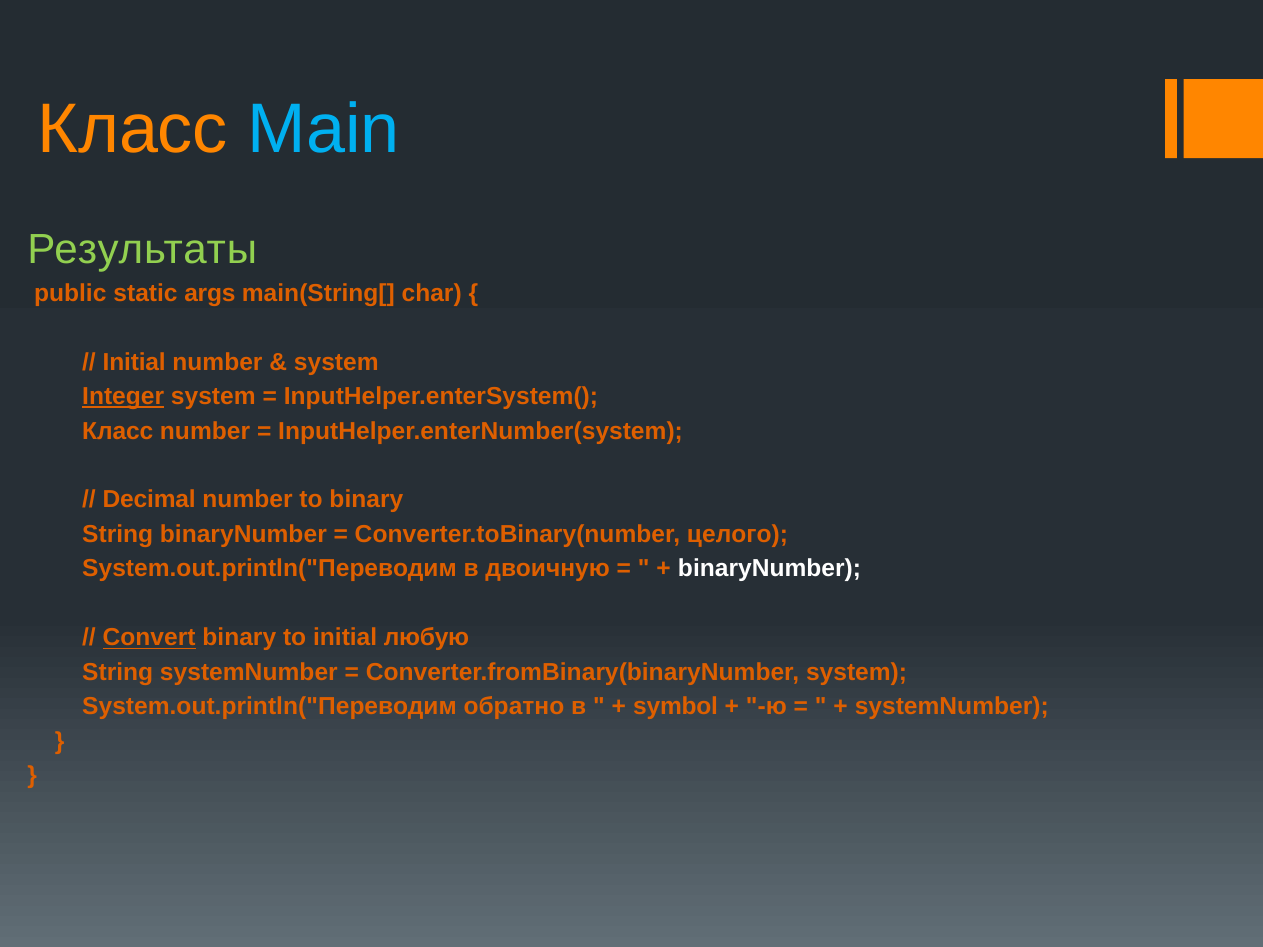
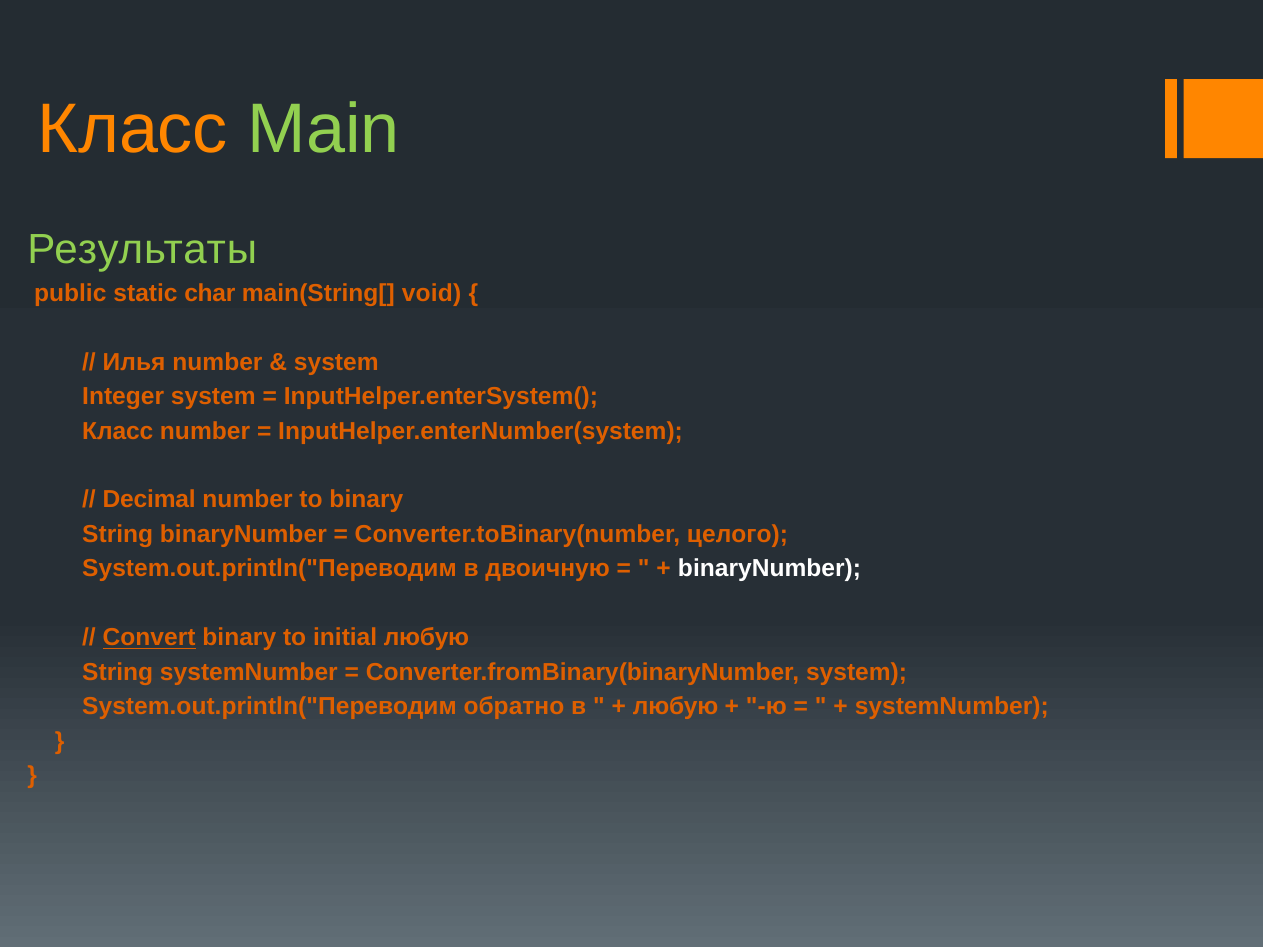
Main colour: light blue -> light green (324, 129)
args: args -> char (210, 293)
char: char -> void (432, 293)
Initial: Initial -> Илья (134, 362)
Integer underline: present -> none (123, 397)
symbol: symbol -> любую (676, 707)
